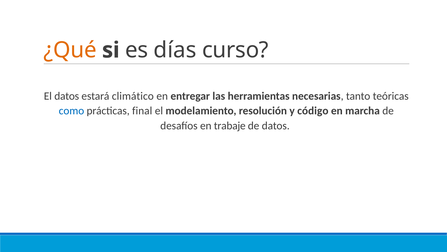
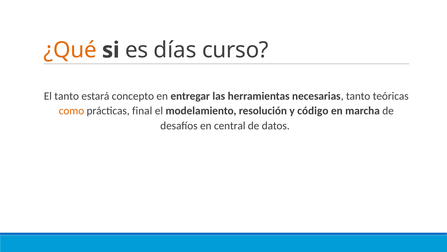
El datos: datos -> tanto (67, 96)
climático: climático -> concepto (133, 96)
como colour: blue -> orange (71, 111)
trabaje: trabaje -> central (230, 125)
